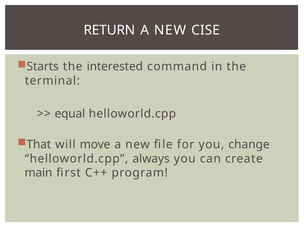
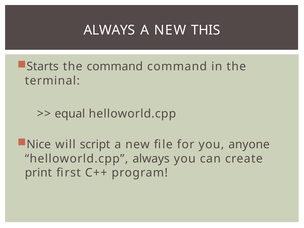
RETURN: RETURN -> ALWAYS (109, 30)
CISE: CISE -> THIS (206, 30)
the interested: interested -> command (115, 67)
That: That -> Nice (39, 144)
move: move -> script (95, 144)
change: change -> anyone (249, 144)
main: main -> print (38, 173)
